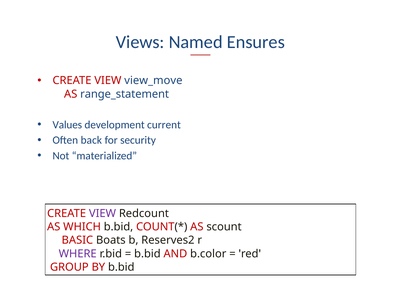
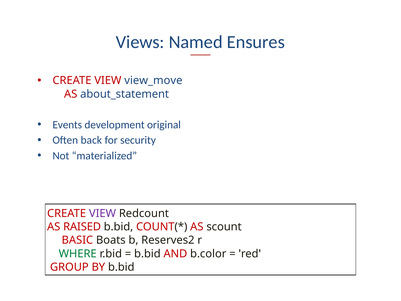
range_statement: range_statement -> about_statement (125, 94)
Values: Values -> Events (67, 125)
current: current -> original (164, 125)
WHICH: WHICH -> RAISED (82, 227)
WHERE colour: purple -> green (78, 253)
